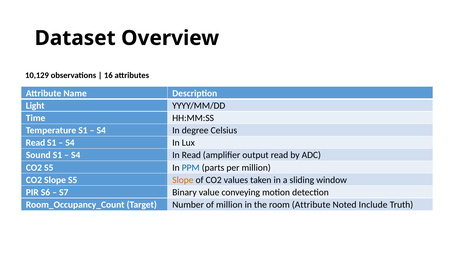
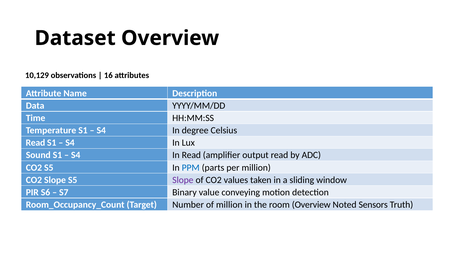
Light: Light -> Data (35, 106)
Slope colour: orange -> purple (183, 180)
room Attribute: Attribute -> Overview (311, 205)
Include: Include -> Sensors (373, 205)
